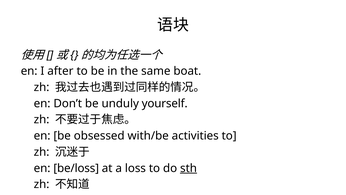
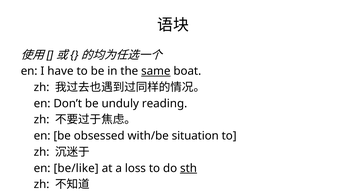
after: after -> have (60, 71)
same underline: none -> present (156, 71)
unduly yourself: yourself -> reading (165, 103)
with/be activities: activities -> situation (195, 136)
be/loss: be/loss -> be/like (76, 168)
